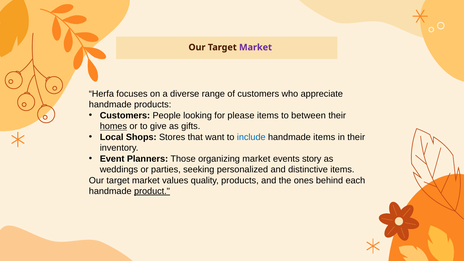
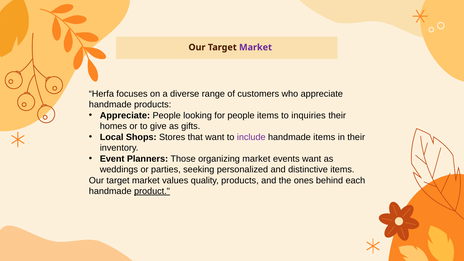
Customers: Customers -> Appreciate (125, 115)
for please: please -> people (241, 115)
between: between -> inquiries (308, 115)
homes underline: present -> none (113, 126)
include colour: blue -> purple (251, 137)
events story: story -> want (312, 159)
